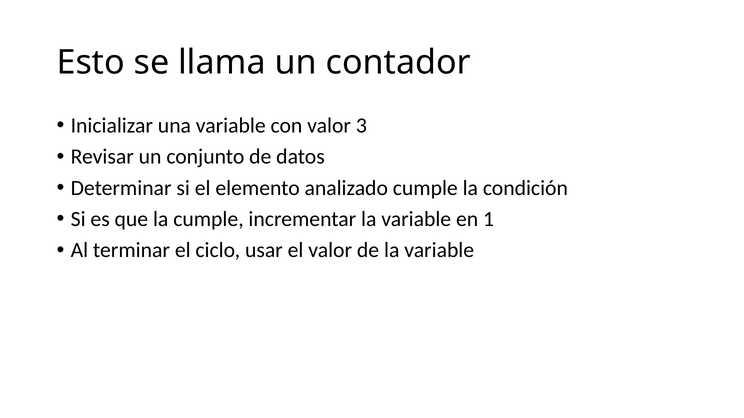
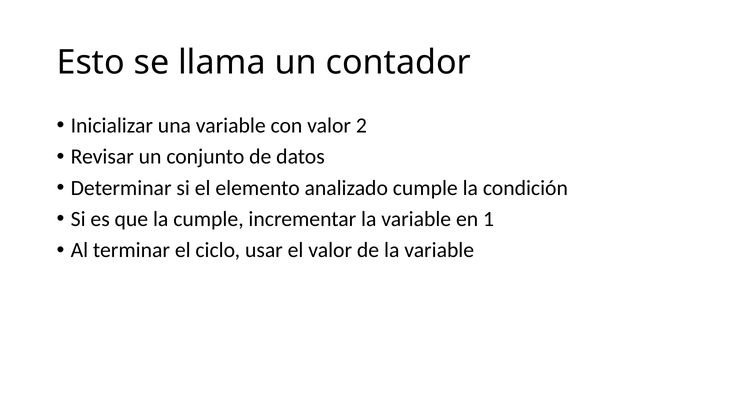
3: 3 -> 2 (361, 126)
